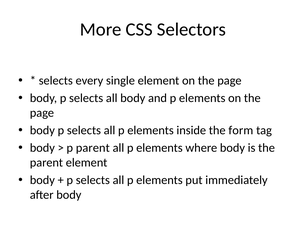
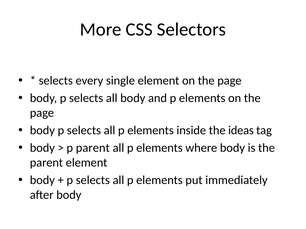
form: form -> ideas (241, 131)
